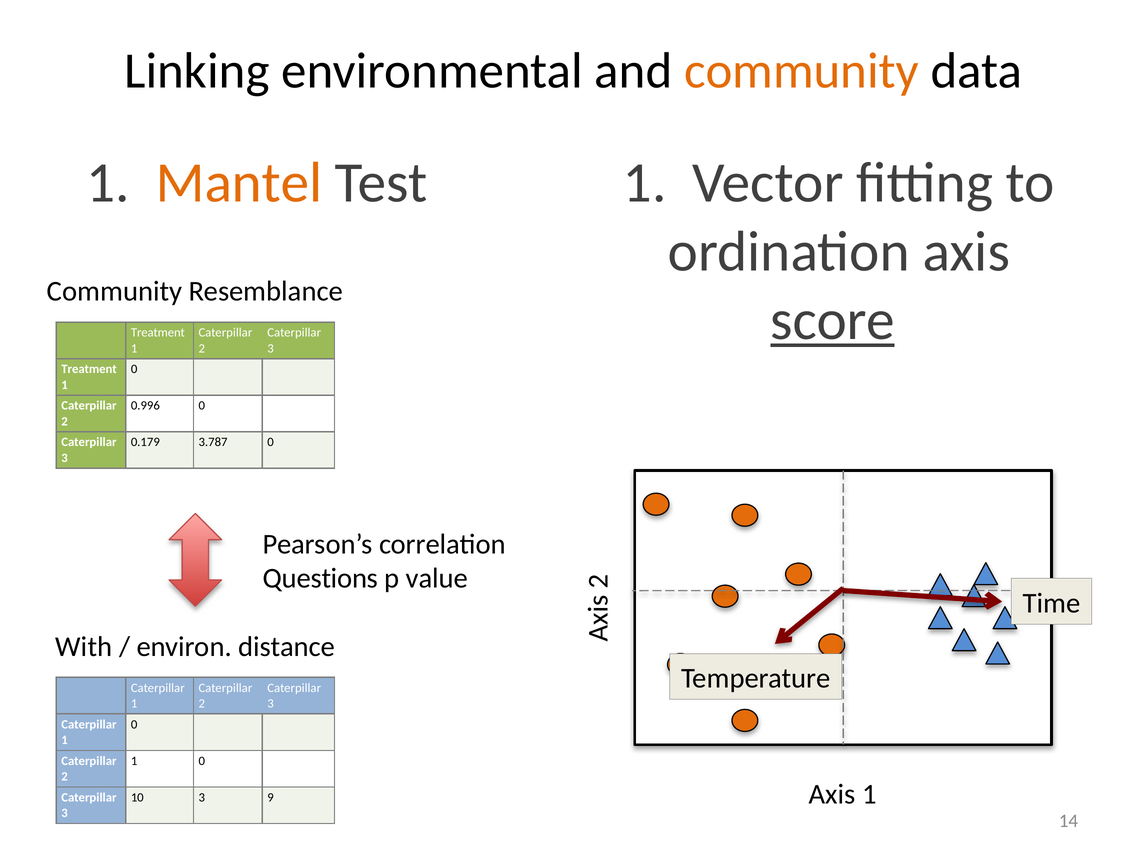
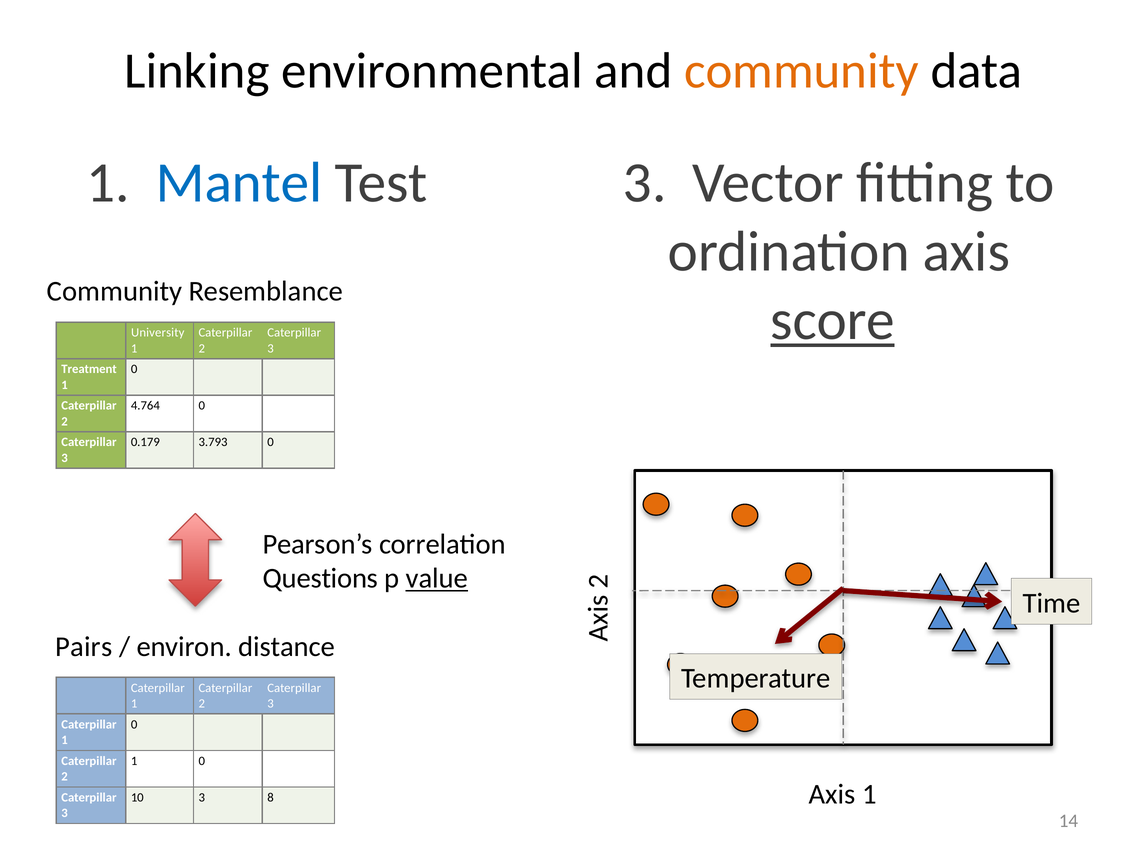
Mantel colour: orange -> blue (239, 183)
Test 1: 1 -> 3 (645, 183)
Treatment: Treatment -> University (158, 333)
0.996: 0.996 -> 4.764 (145, 406)
3.787: 3.787 -> 3.793 (213, 442)
value underline: none -> present (437, 579)
With: With -> Pairs (84, 647)
9: 9 -> 8 (271, 798)
